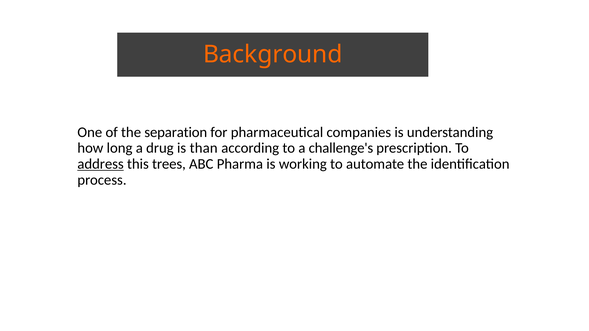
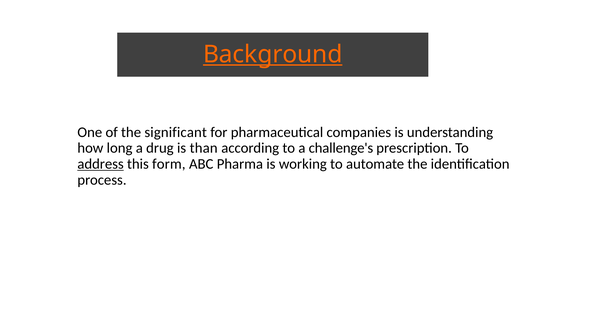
Background underline: none -> present (273, 55)
separation: separation -> significant (176, 132)
trees: trees -> form (169, 164)
